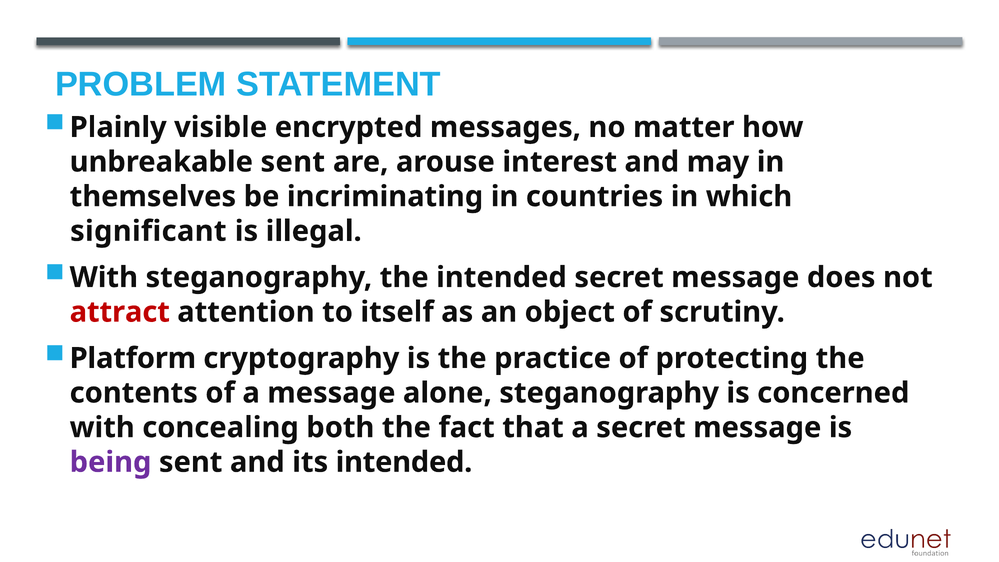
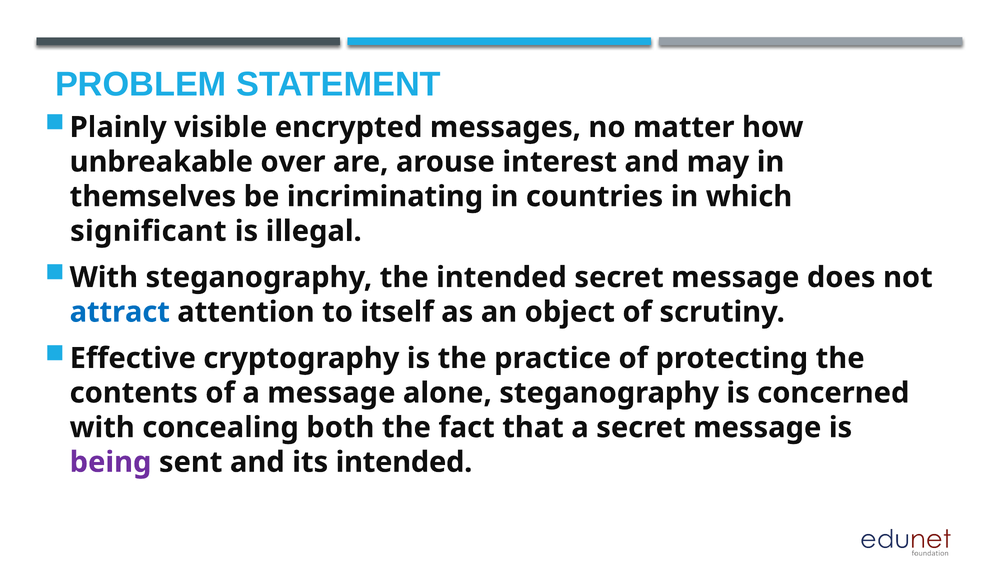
unbreakable sent: sent -> over (293, 162)
attract colour: red -> blue (120, 312)
Platform: Platform -> Effective (133, 358)
